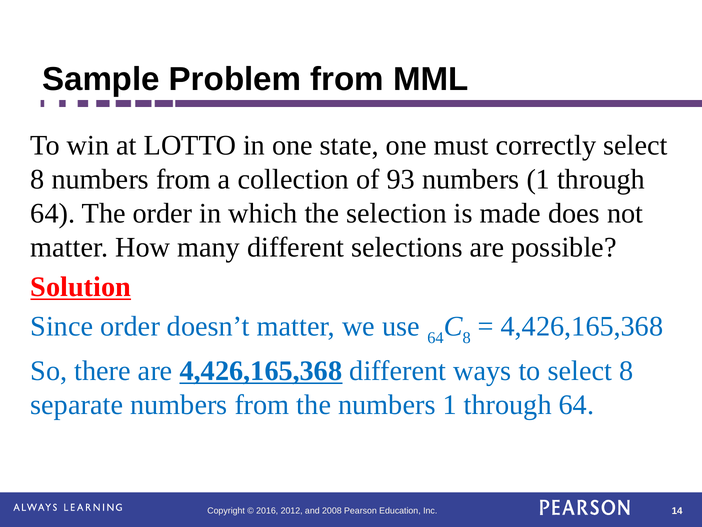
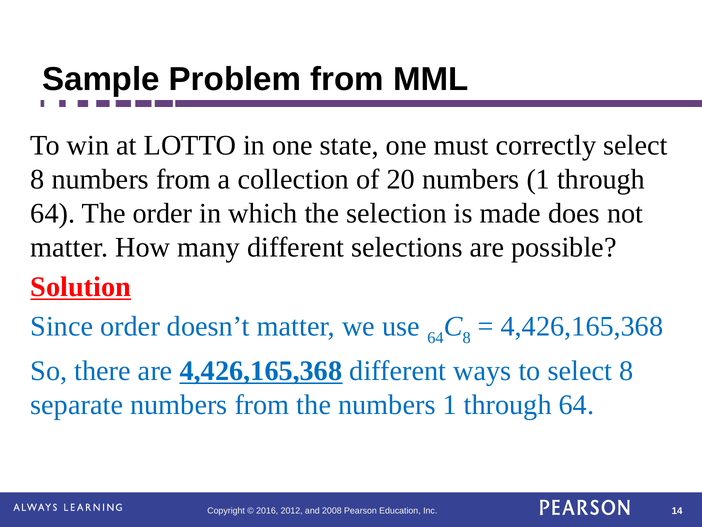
93: 93 -> 20 (401, 179)
